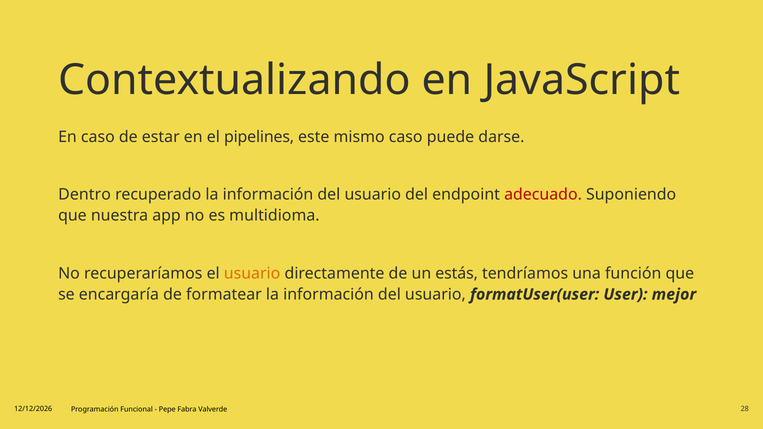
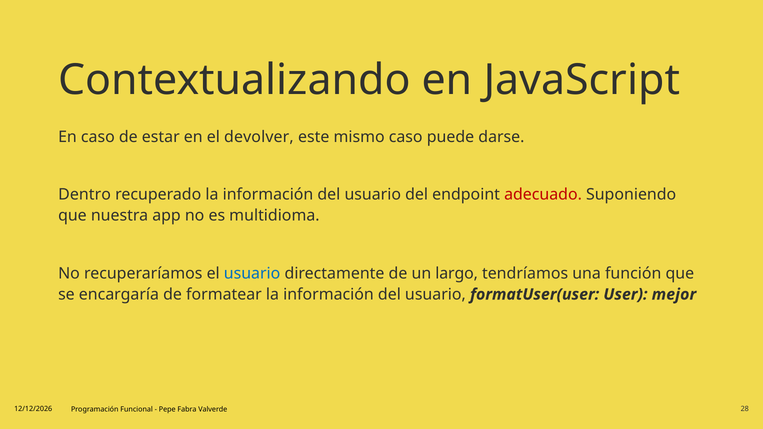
pipelines: pipelines -> devolver (259, 137)
usuario colour: orange -> blue (252, 274)
estás: estás -> largo (457, 274)
